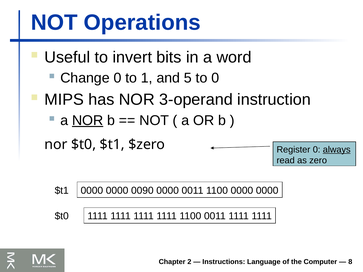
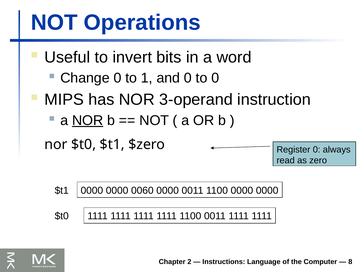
and 5: 5 -> 0 (188, 78)
always underline: present -> none (337, 150)
0090: 0090 -> 0060 (142, 191)
